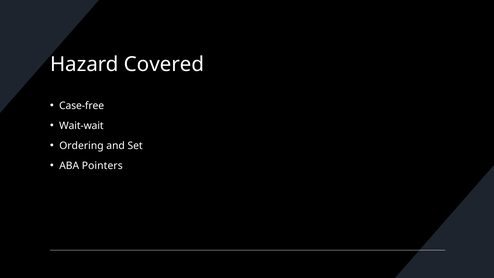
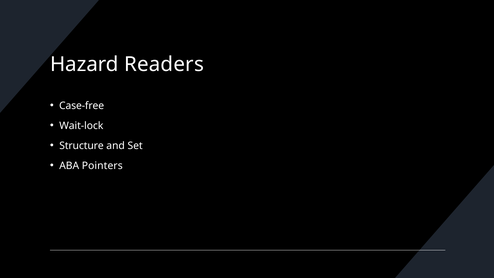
Covered: Covered -> Readers (164, 64)
Wait-wait: Wait-wait -> Wait-lock (81, 126)
Ordering: Ordering -> Structure (81, 146)
